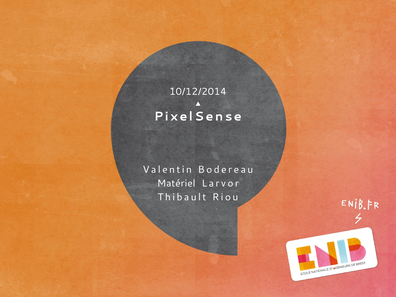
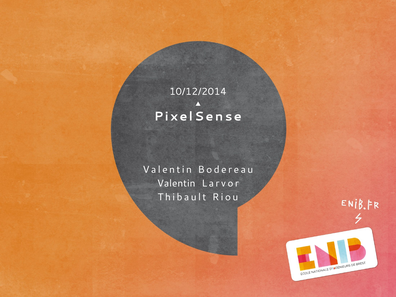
Matériel: Matériel -> Valentin (176, 183)
